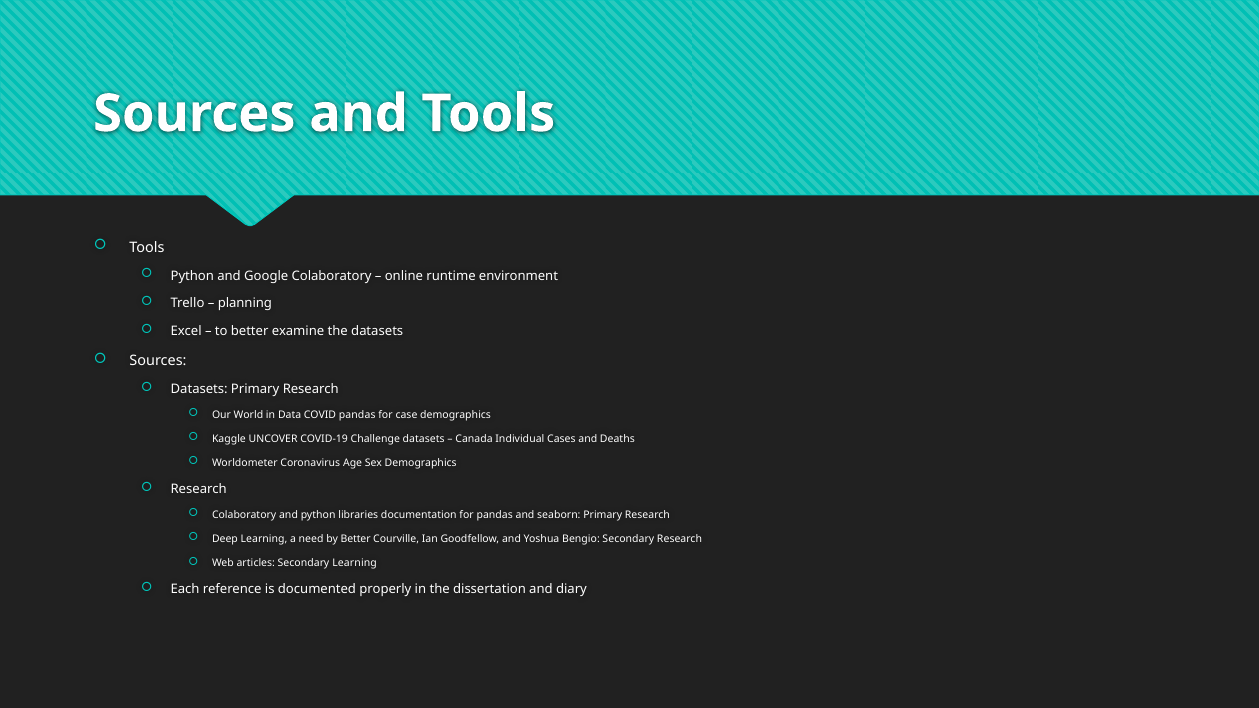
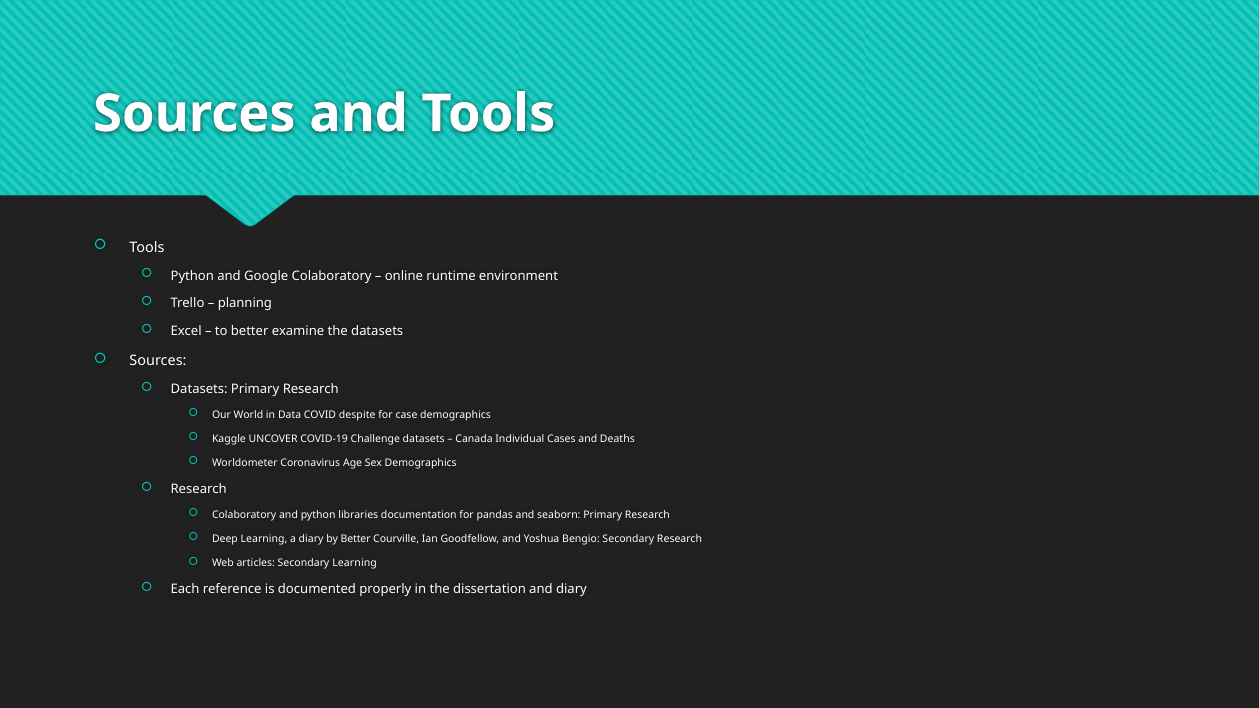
COVID pandas: pandas -> despite (357, 415)
a need: need -> diary (311, 539)
